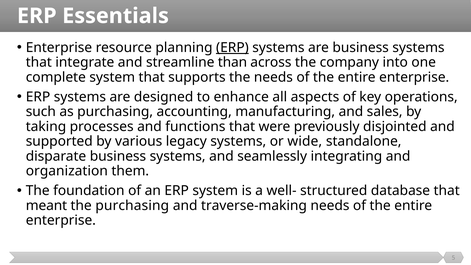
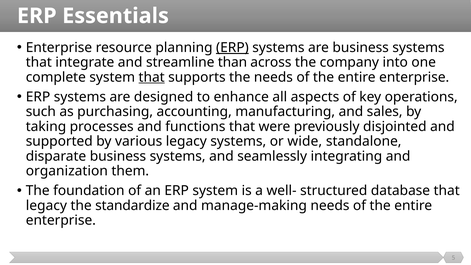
that underline: none -> present (152, 77)
meant: meant -> legacy (46, 205)
the purchasing: purchasing -> standardize (132, 205)
traverse-making: traverse-making -> manage-making (254, 205)
